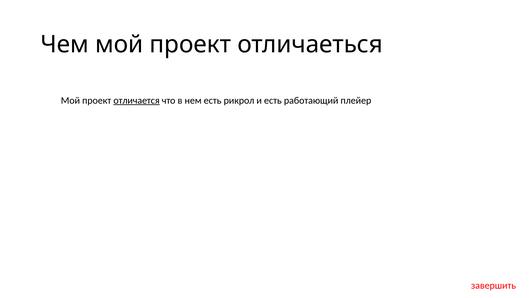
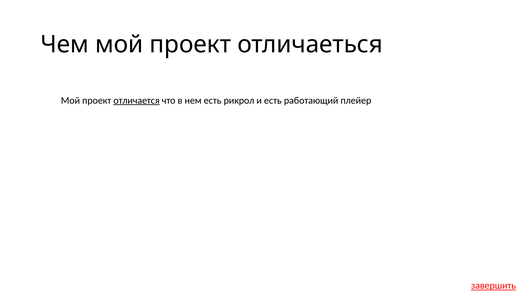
завершить underline: none -> present (494, 286)
